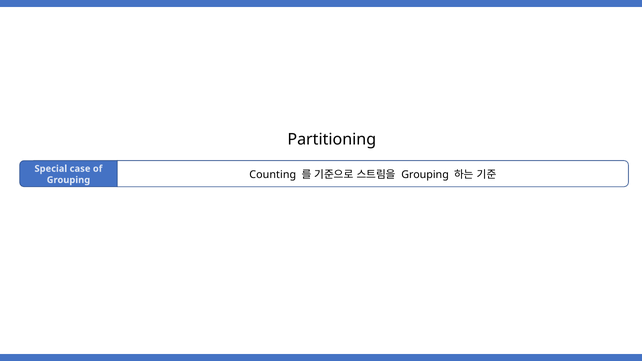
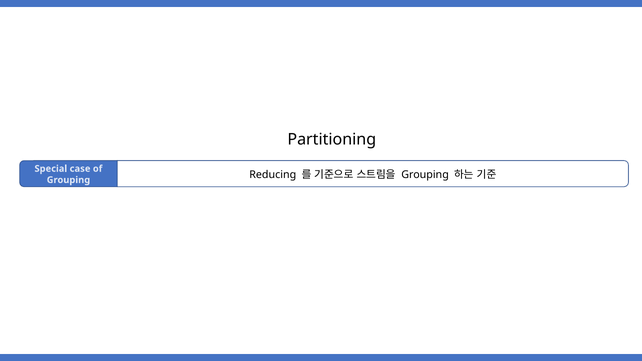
Counting: Counting -> Reducing (273, 175)
